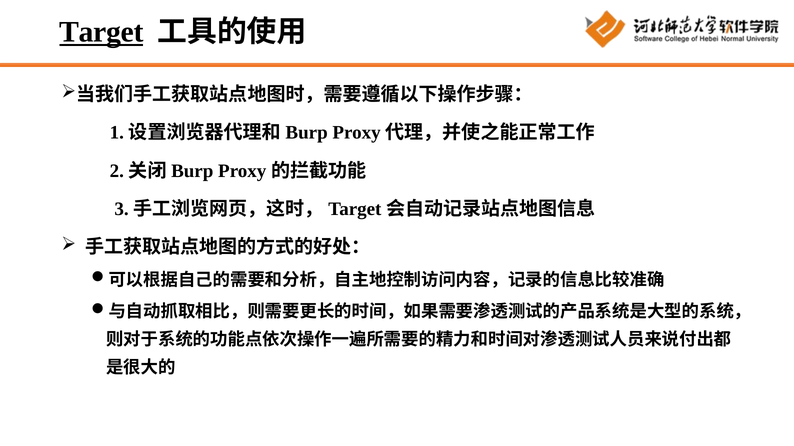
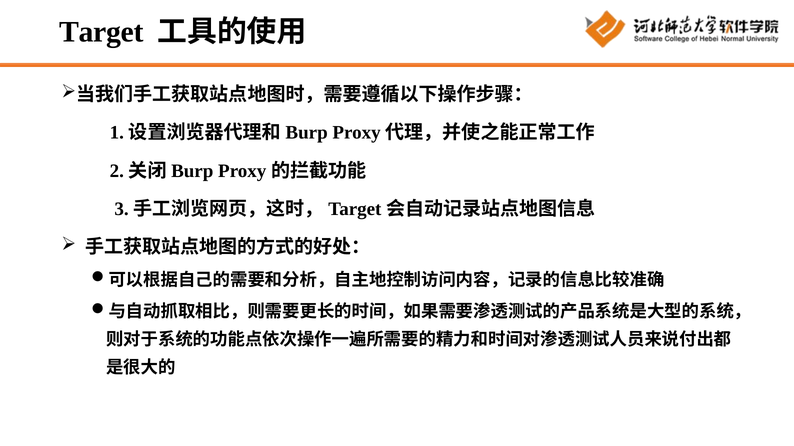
Target underline: present -> none (101, 32)
